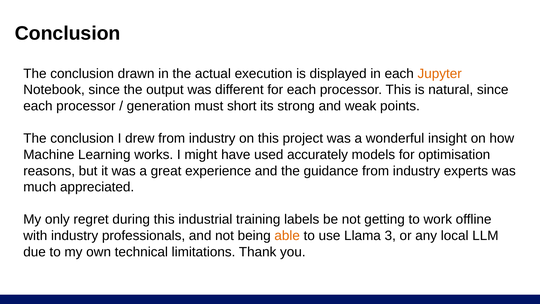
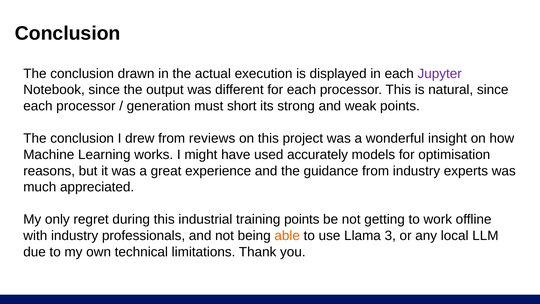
Jupyter colour: orange -> purple (440, 74)
drew from industry: industry -> reviews (212, 138)
training labels: labels -> points (302, 219)
